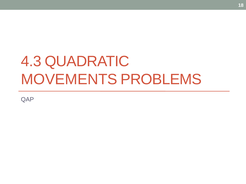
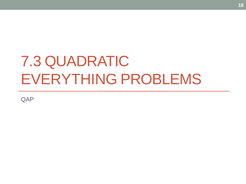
4.3: 4.3 -> 7.3 (31, 62)
MOVEMENTS: MOVEMENTS -> EVERYTHING (69, 80)
